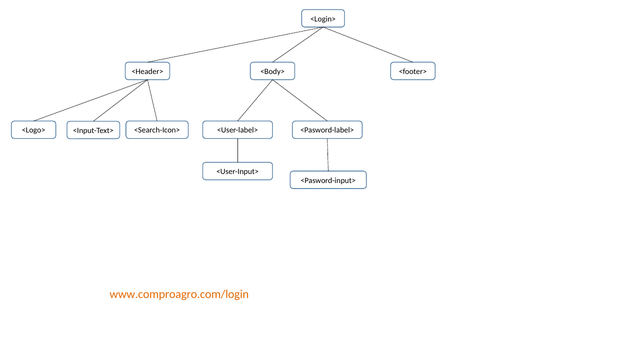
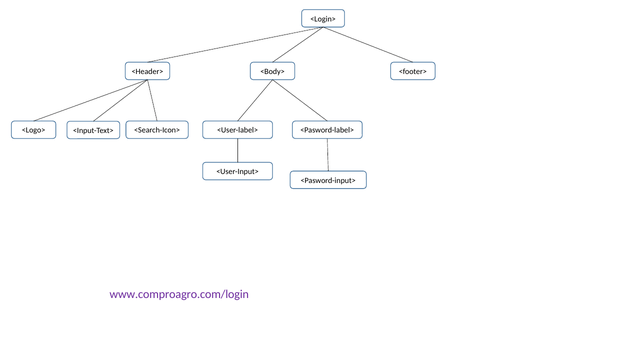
www.comproagro.com/login colour: orange -> purple (179, 294)
